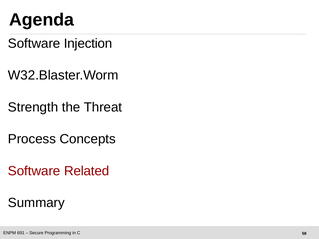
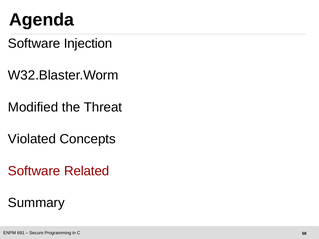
Strength: Strength -> Modified (33, 107)
Process: Process -> Violated (32, 139)
